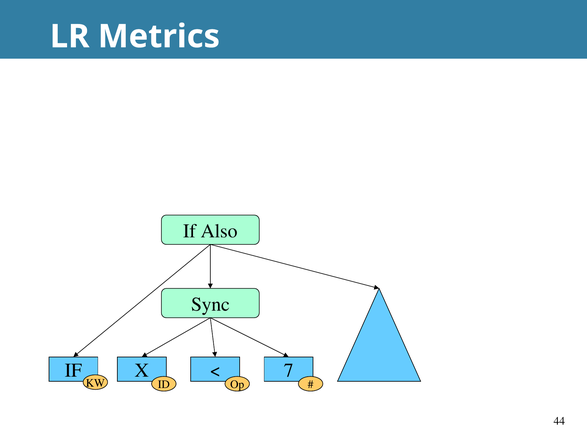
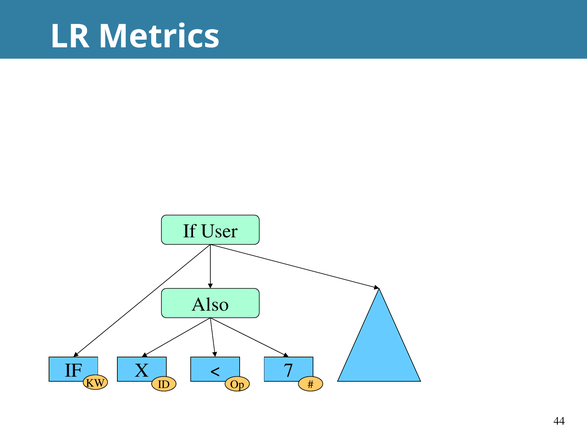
Also: Also -> User (219, 231)
Sync: Sync -> Also (210, 305)
